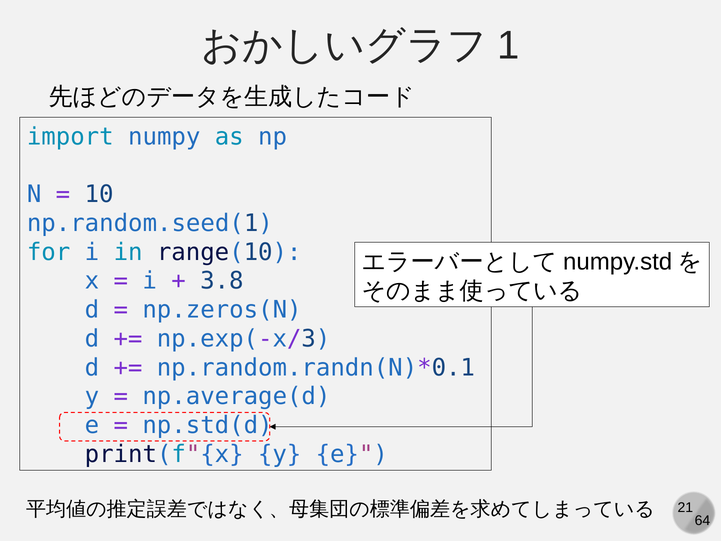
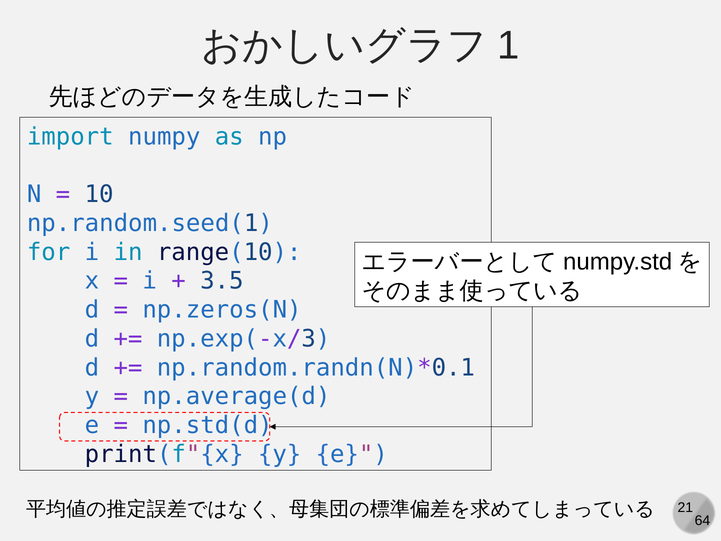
3.8: 3.8 -> 3.5 (222, 281)
